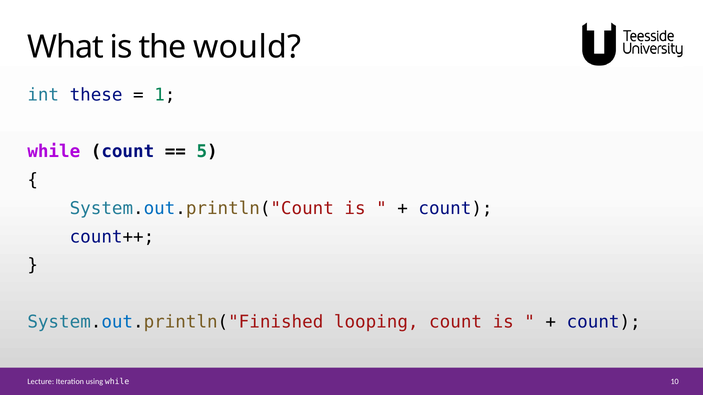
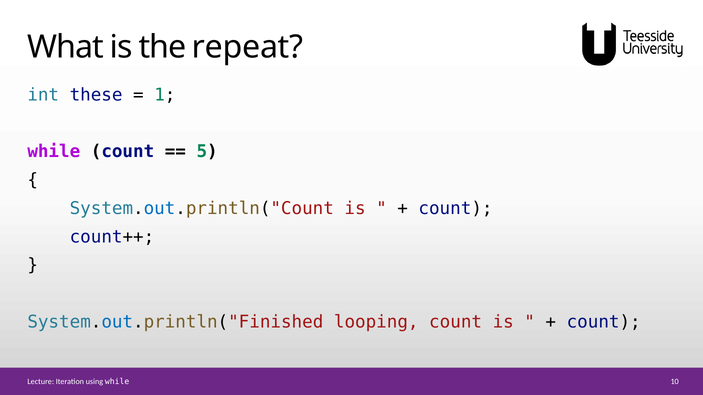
would: would -> repeat (248, 47)
